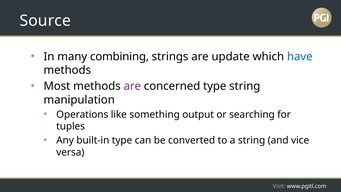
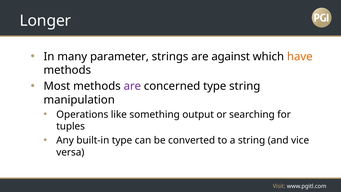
Source: Source -> Longer (45, 21)
combining: combining -> parameter (119, 56)
update: update -> against (231, 56)
have colour: blue -> orange (300, 56)
